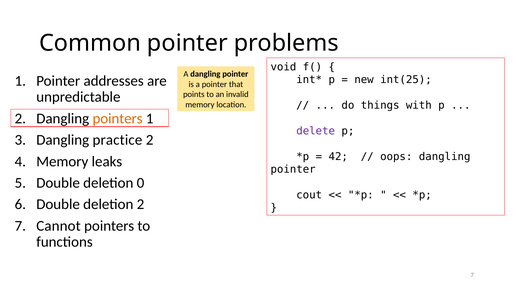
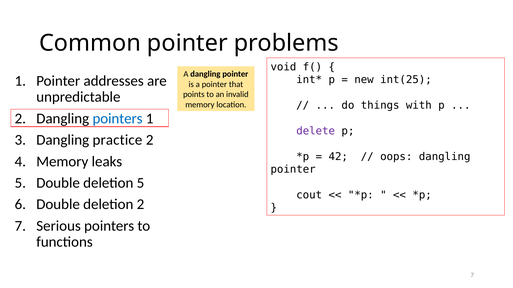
pointers colour: orange -> blue (118, 119)
deletion 0: 0 -> 5 (140, 183)
Cannot: Cannot -> Serious (59, 226)
